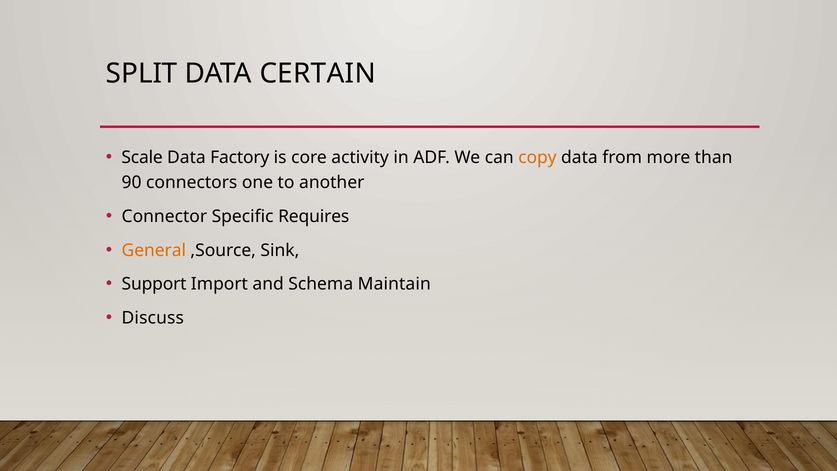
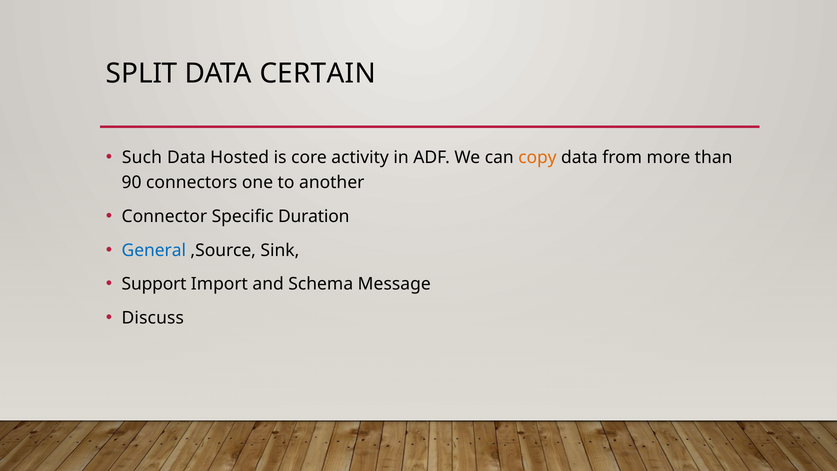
Scale: Scale -> Such (142, 157)
Factory: Factory -> Hosted (240, 157)
Requires: Requires -> Duration (314, 216)
General colour: orange -> blue (154, 250)
Maintain: Maintain -> Message (394, 284)
